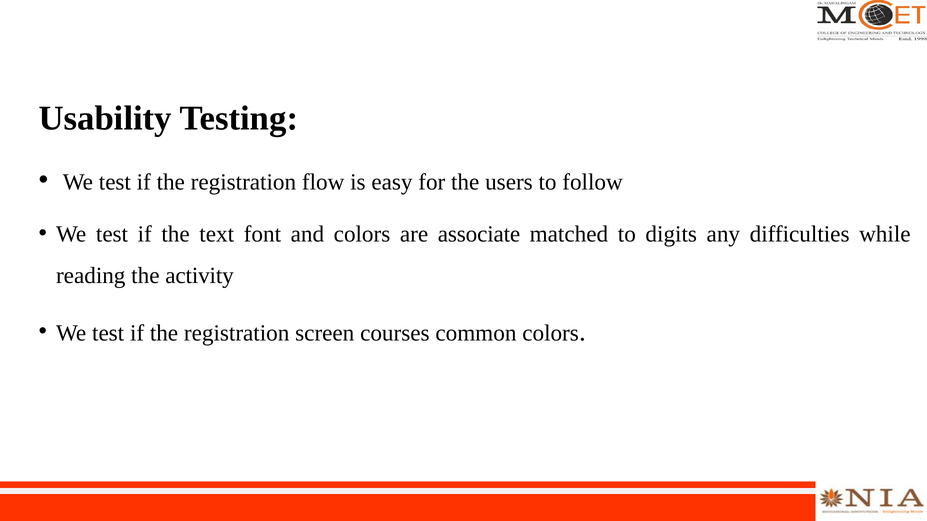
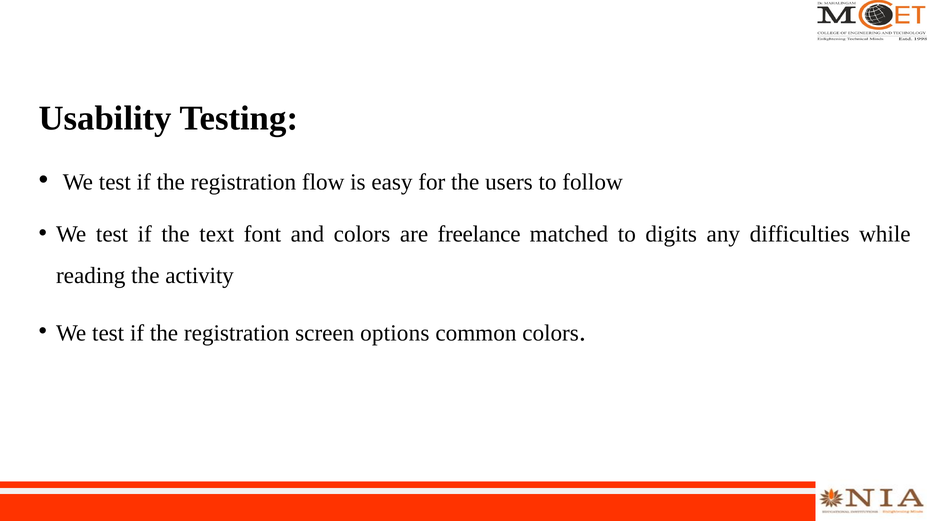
associate: associate -> freelance (479, 234)
courses: courses -> options (395, 333)
